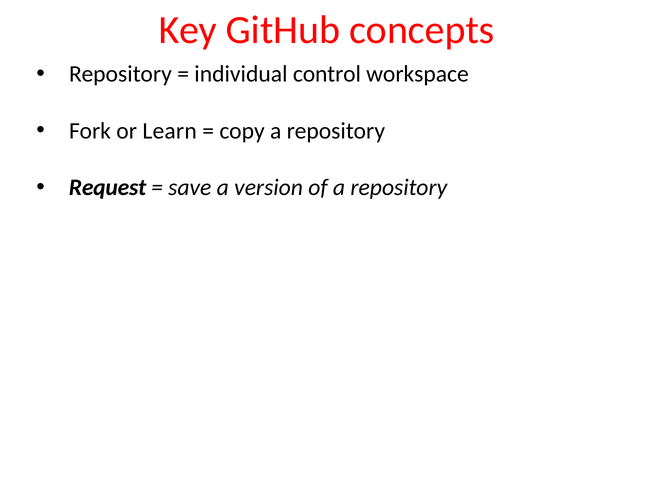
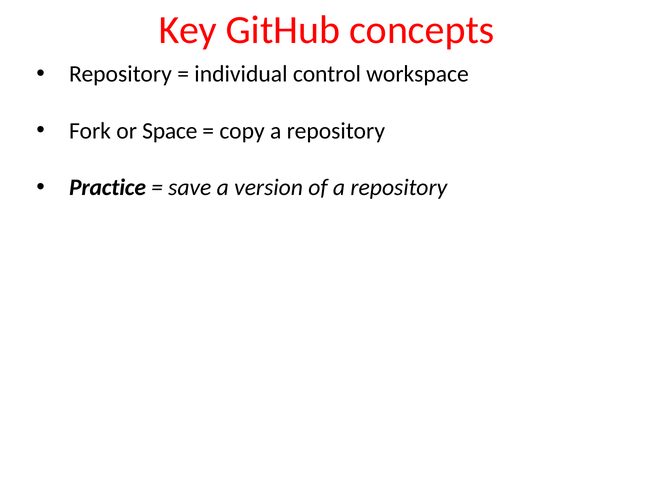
Learn: Learn -> Space (170, 131)
Request: Request -> Practice (108, 187)
